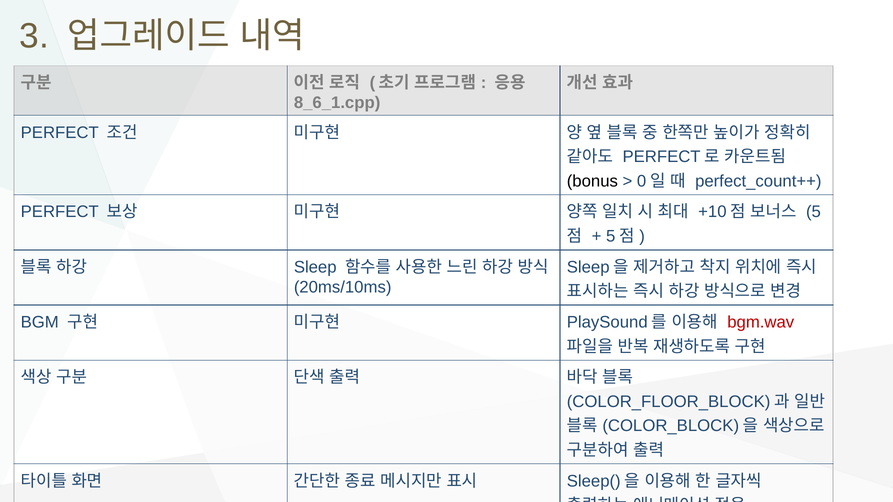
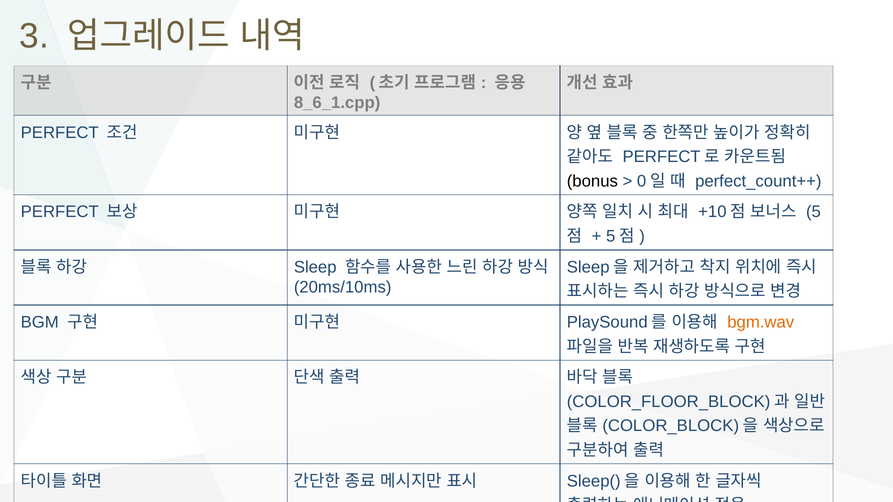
bgm.wav colour: red -> orange (761, 322)
